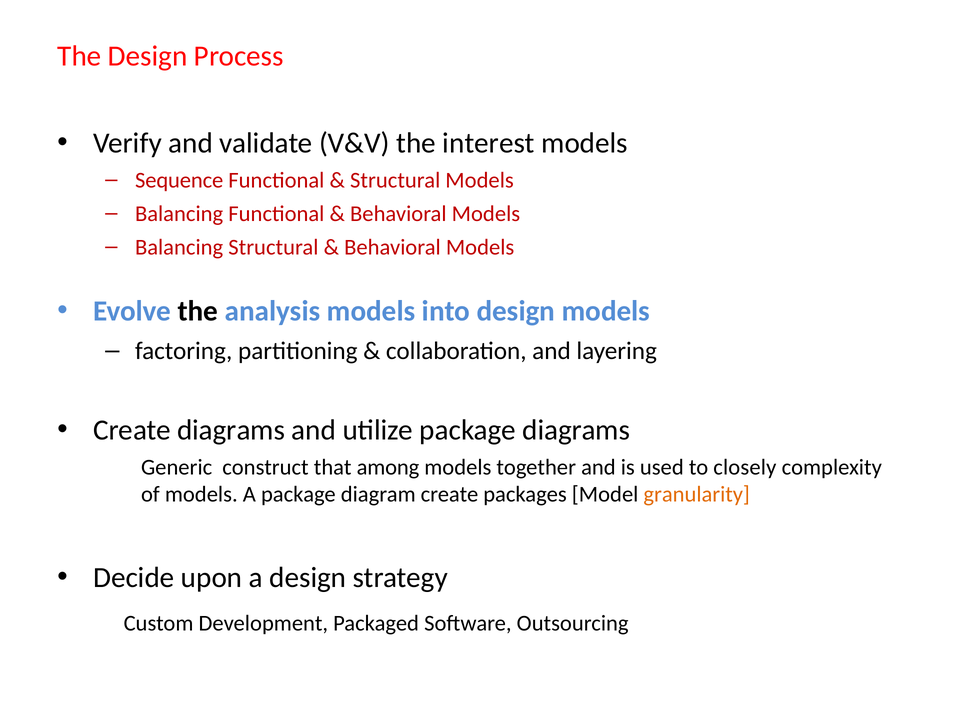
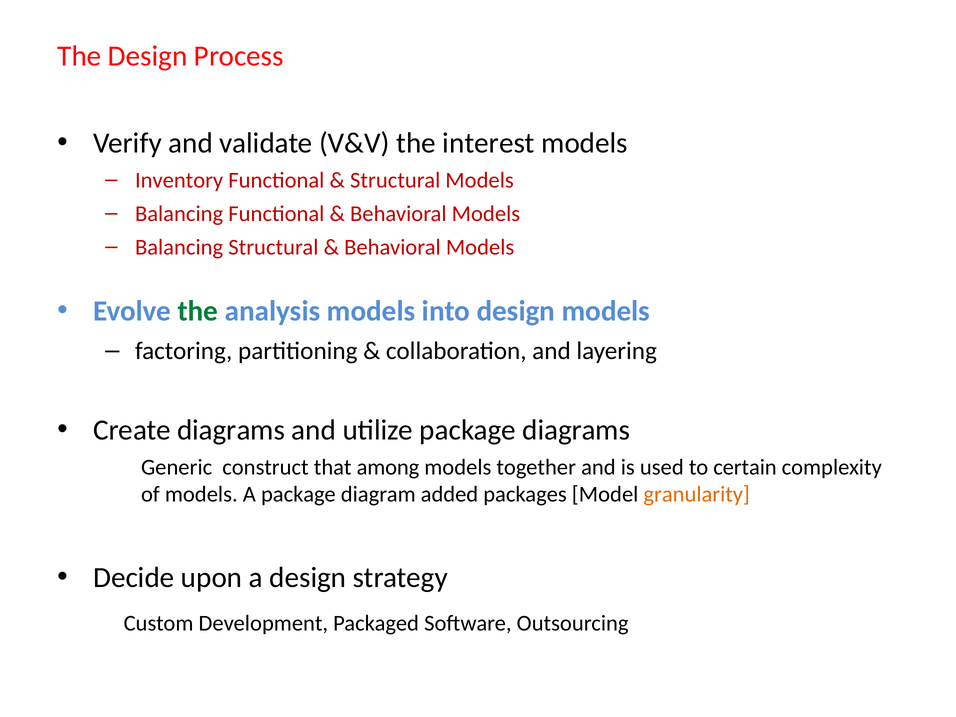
Sequence: Sequence -> Inventory (179, 180)
the colour: black -> green (198, 311)
closely: closely -> certain (745, 467)
diagram create: create -> added (449, 494)
